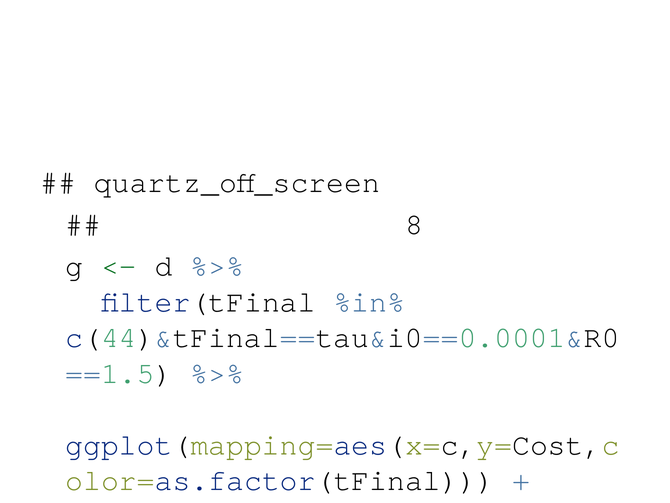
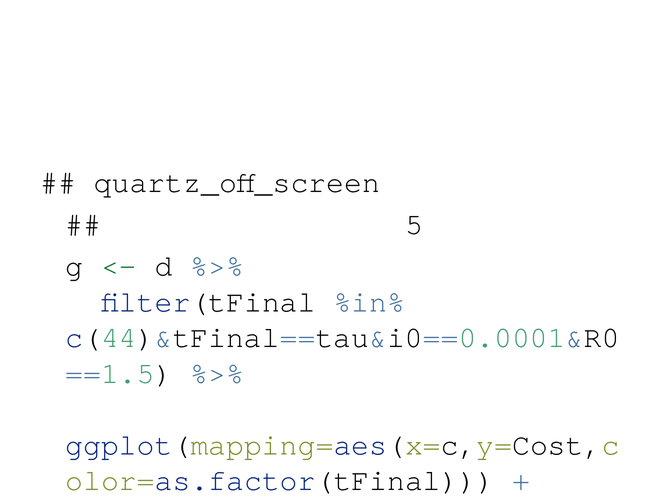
8: 8 -> 5 (414, 224)
